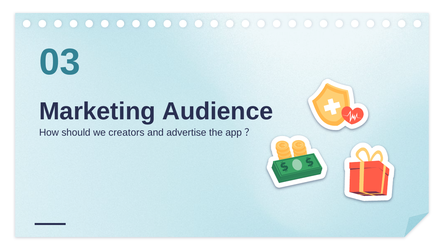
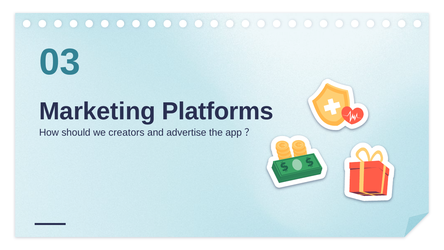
Audience: Audience -> Platforms (218, 111)
